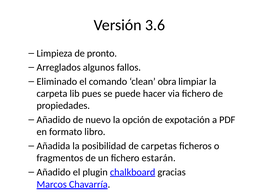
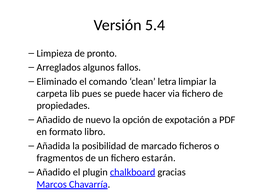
3.6: 3.6 -> 5.4 (155, 25)
obra: obra -> letra (167, 82)
carpetas: carpetas -> marcado (159, 146)
